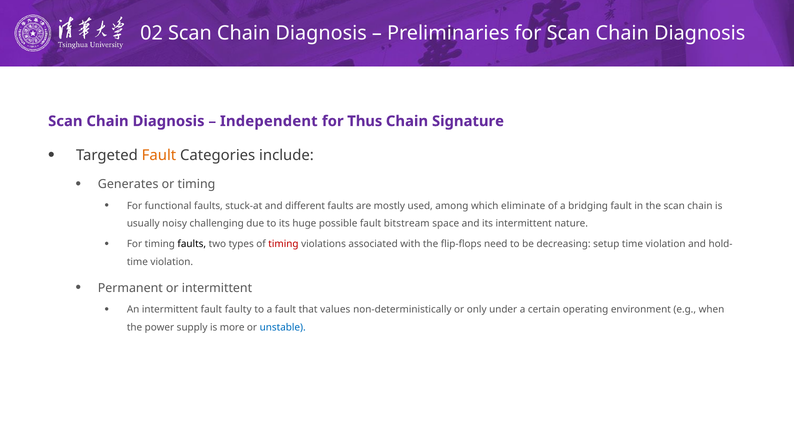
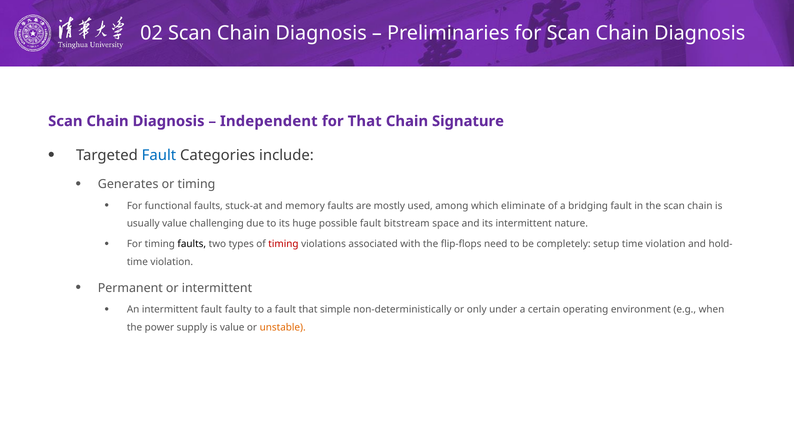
for Thus: Thus -> That (365, 121)
Fault colour: orange -> blue (159, 155)
different: different -> memory (305, 206)
usually noisy: noisy -> value (175, 223)
decreasing: decreasing -> completely (564, 244)
values: values -> simple (335, 309)
is more: more -> value (232, 327)
unstable colour: blue -> orange (283, 327)
